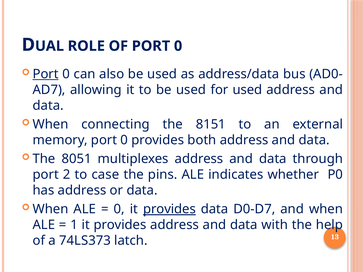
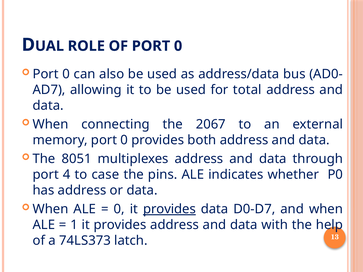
Port underline: present -> none (46, 74)
for used: used -> total (247, 90)
8151: 8151 -> 2067 (211, 124)
2: 2 -> 4 (67, 175)
